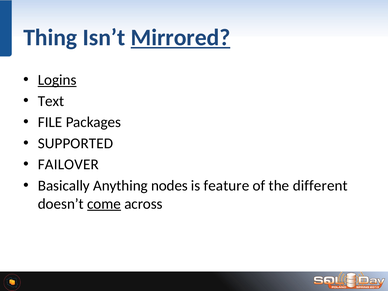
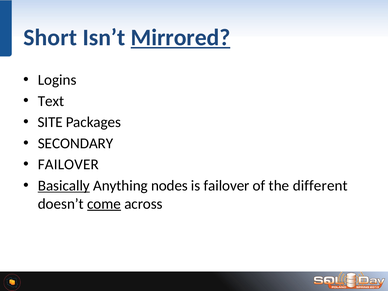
Thing: Thing -> Short (50, 38)
Logins underline: present -> none (57, 80)
FILE: FILE -> SITE (50, 122)
SUPPORTED: SUPPORTED -> SECONDARY (76, 143)
Basically underline: none -> present (64, 186)
is feature: feature -> failover (227, 186)
